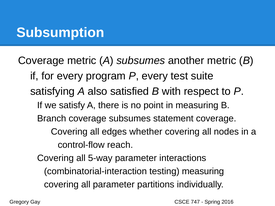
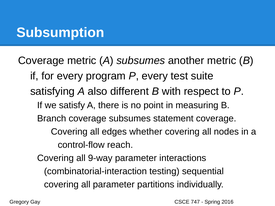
satisfied: satisfied -> different (130, 91)
5-way: 5-way -> 9-way (100, 158)
testing measuring: measuring -> sequential (203, 171)
